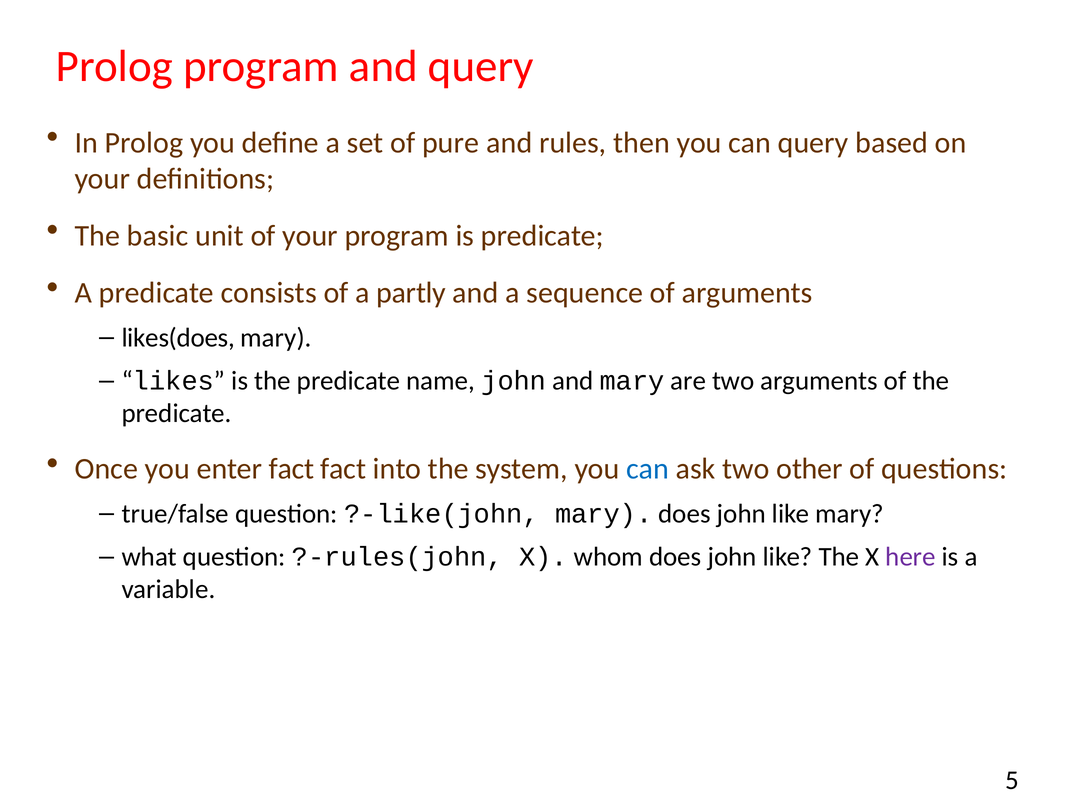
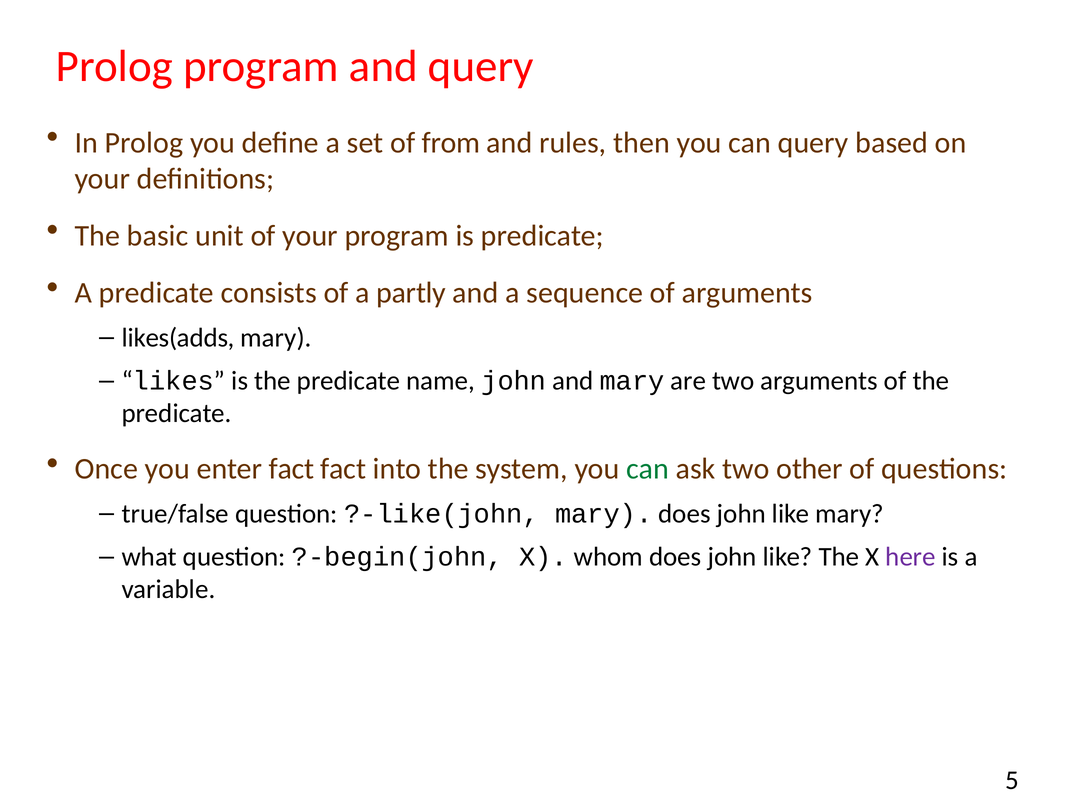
pure: pure -> from (451, 143)
likes(does: likes(does -> likes(adds (178, 338)
can colour: blue -> green (648, 469)
?-rules(john: ?-rules(john -> ?-begin(john (397, 557)
